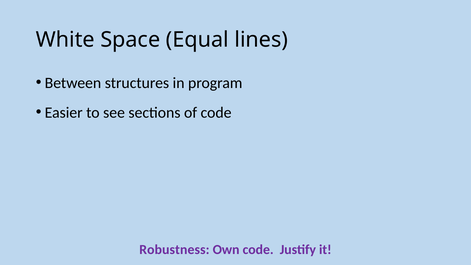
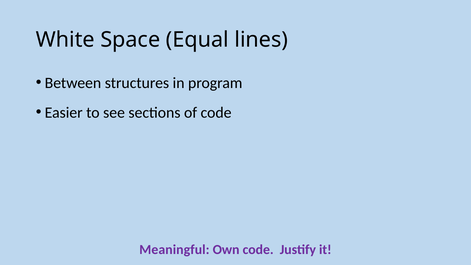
Robustness: Robustness -> Meaningful (174, 250)
